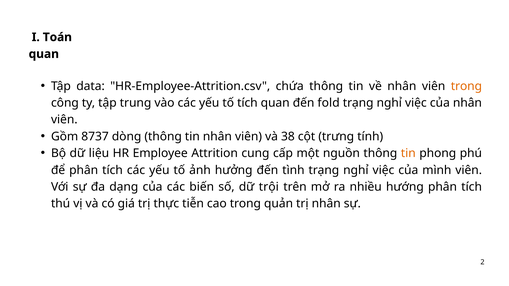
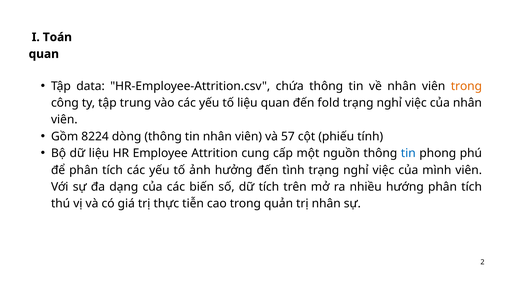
tố tích: tích -> liệu (247, 103)
8737: 8737 -> 8224 (95, 137)
38: 38 -> 57 (288, 137)
trưng: trưng -> phiếu (336, 137)
tin colour: orange -> blue (408, 153)
dữ trội: trội -> tích (269, 187)
